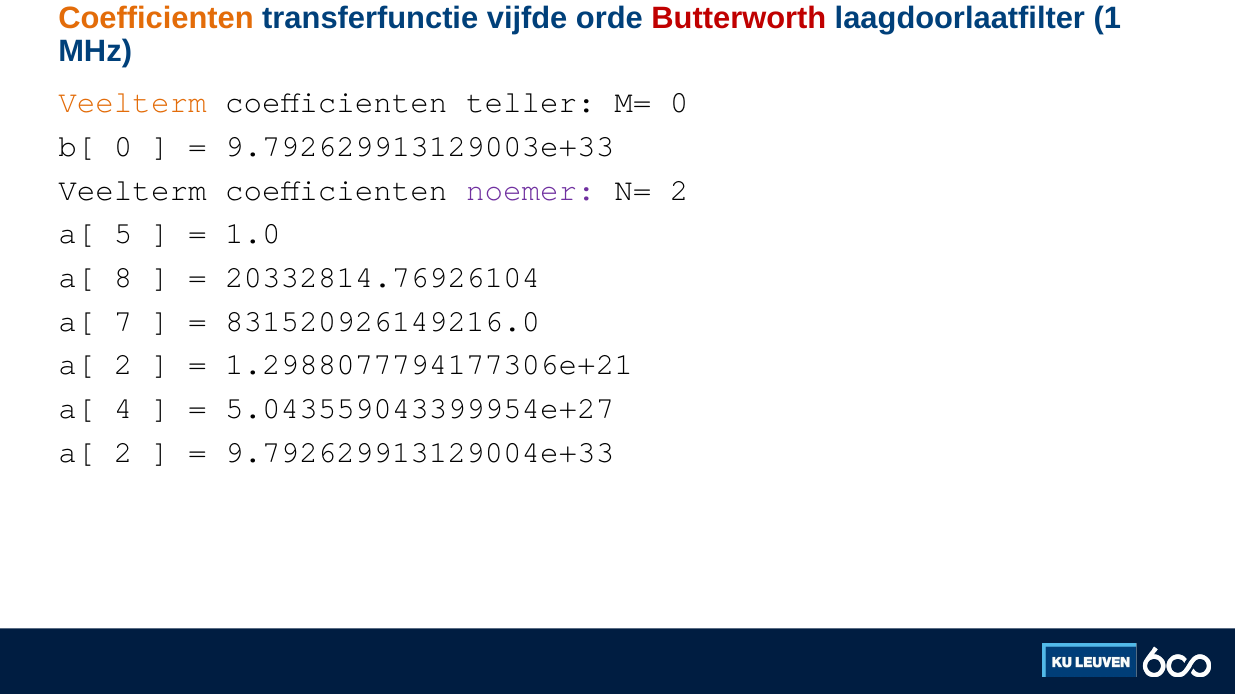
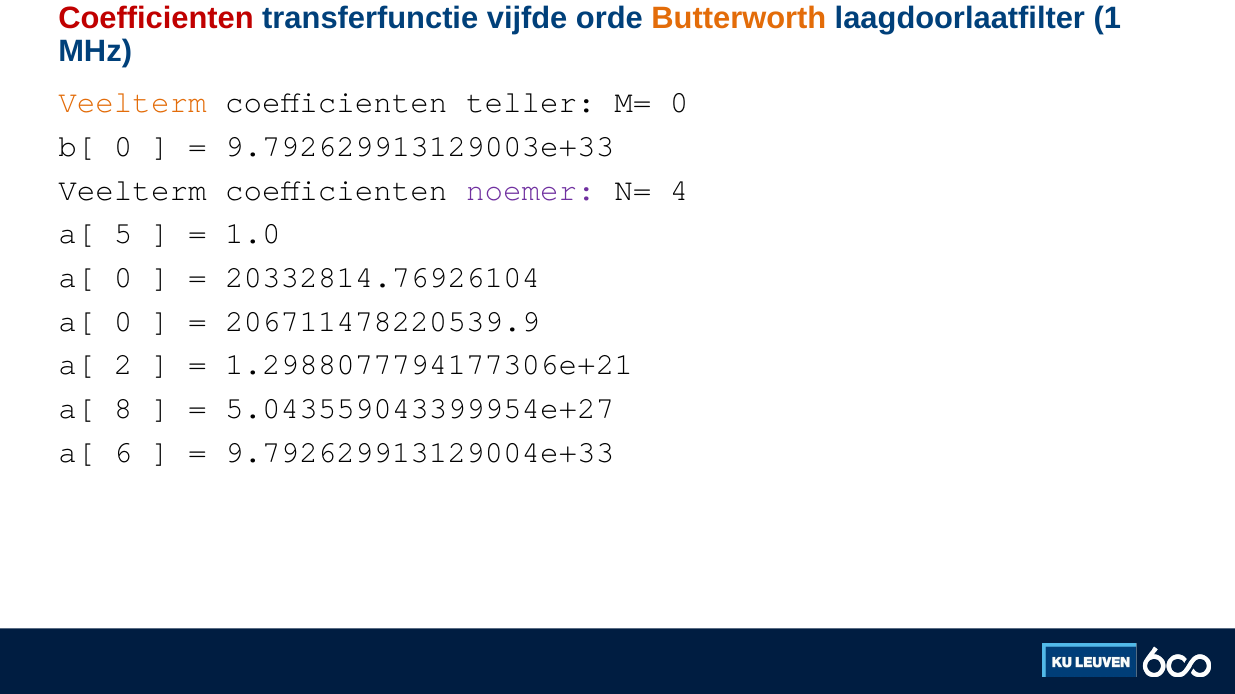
Coefficienten colour: orange -> red (156, 18)
Butterworth colour: red -> orange (739, 18)
N= 2: 2 -> 4 (679, 190)
8: 8 -> 0 (123, 278)
7: 7 -> 0 (123, 321)
831520926149216.0: 831520926149216.0 -> 206711478220539.9 (383, 321)
4: 4 -> 8 (123, 409)
2: 2 -> 6 (123, 453)
